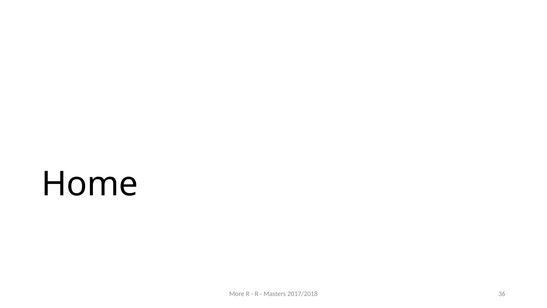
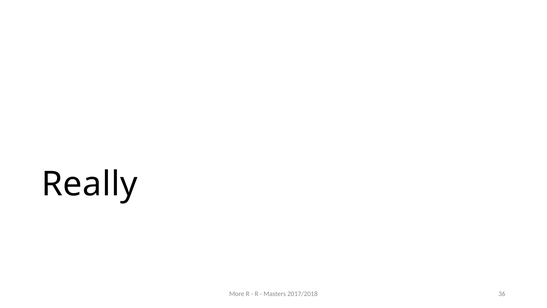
Home: Home -> Really (90, 184)
